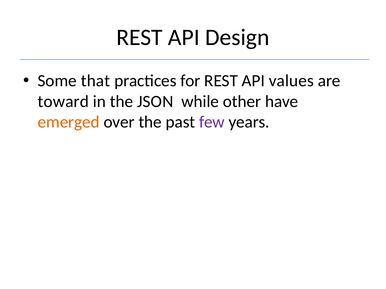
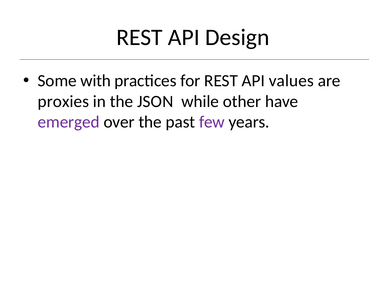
that: that -> with (96, 81)
toward: toward -> proxies (63, 102)
emerged colour: orange -> purple (69, 122)
